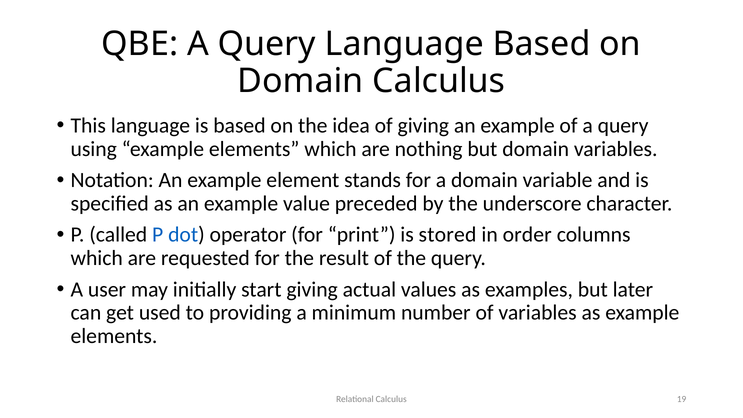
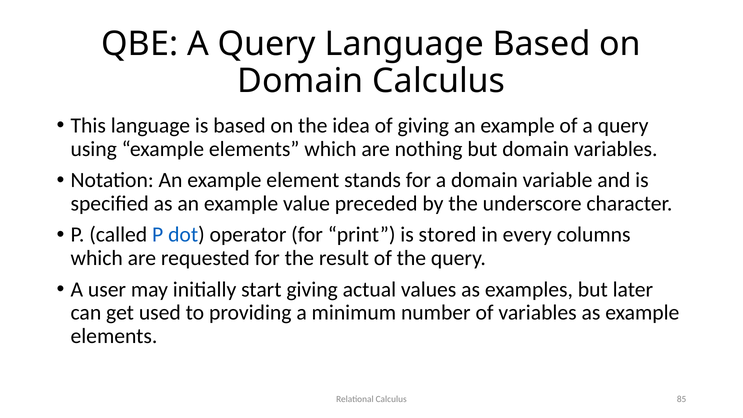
order: order -> every (527, 235)
19: 19 -> 85 (682, 399)
